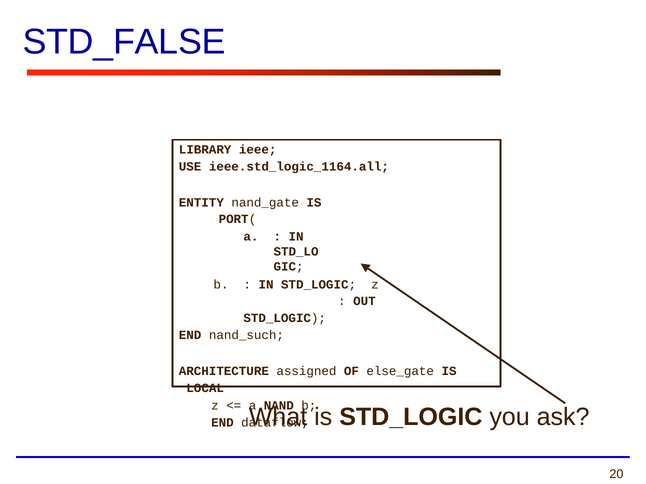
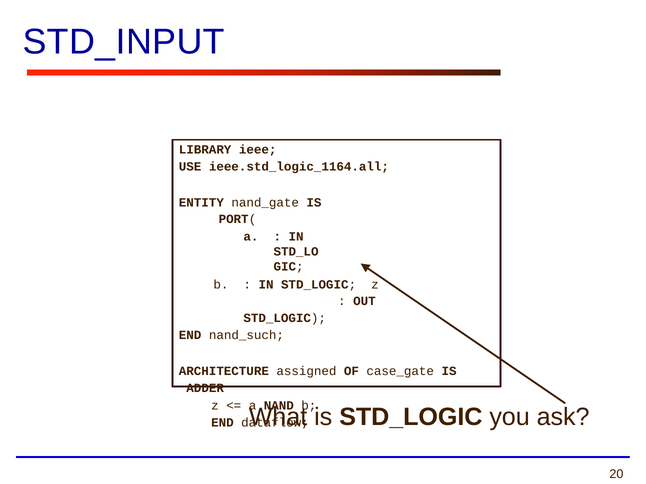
STD_FALSE: STD_FALSE -> STD_INPUT (124, 42)
else_gate: else_gate -> case_gate (400, 371)
LOCAL: LOCAL -> ADDER (205, 388)
